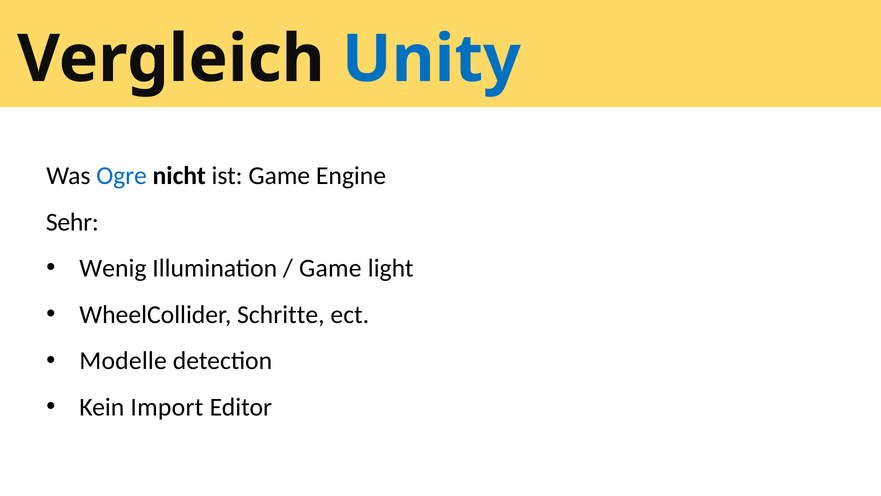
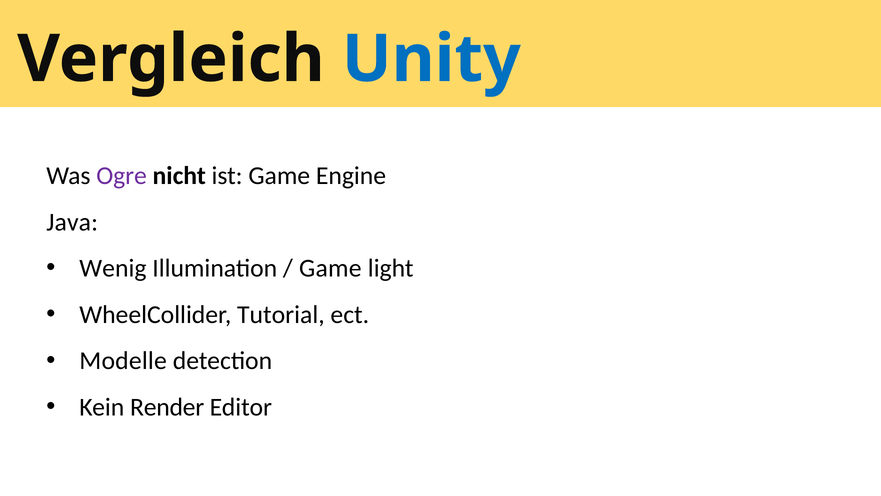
Ogre colour: blue -> purple (122, 176)
Sehr: Sehr -> Java (72, 222)
Schritte: Schritte -> Tutorial (281, 314)
Import: Import -> Render (167, 407)
